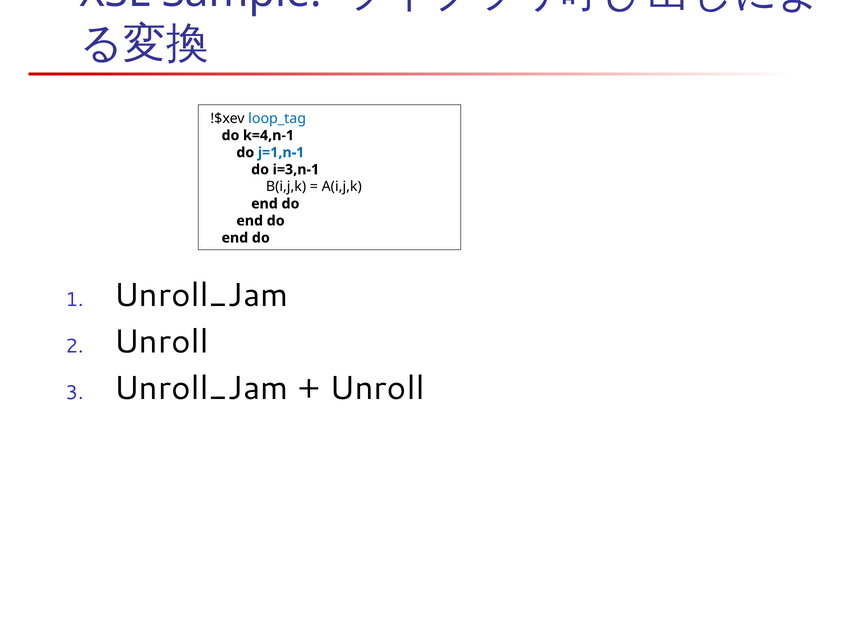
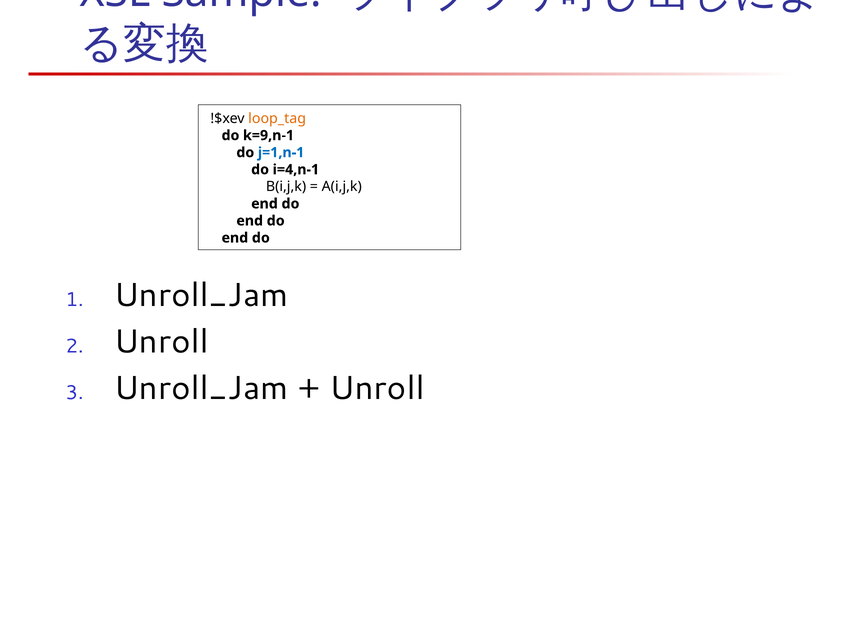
loop_tag colour: blue -> orange (277, 118)
k=4,n-1: k=4,n-1 -> k=9,n-1 (269, 136)
i=3,n-1: i=3,n-1 -> i=4,n-1 (296, 170)
